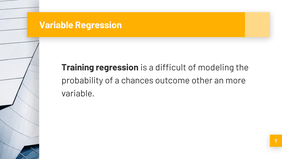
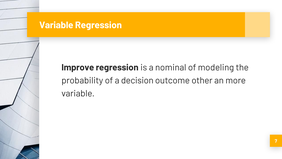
Training: Training -> Improve (78, 67)
difficult: difficult -> nominal (171, 67)
chances: chances -> decision (137, 80)
